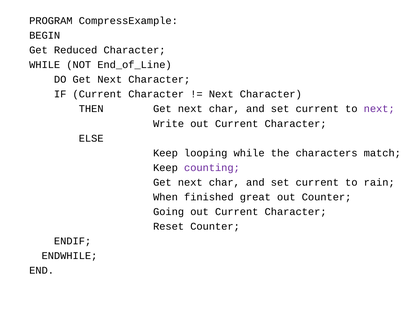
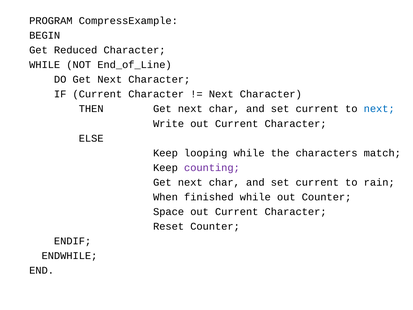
next colour: purple -> blue (379, 109)
finished great: great -> while (255, 197)
Going: Going -> Space (169, 212)
